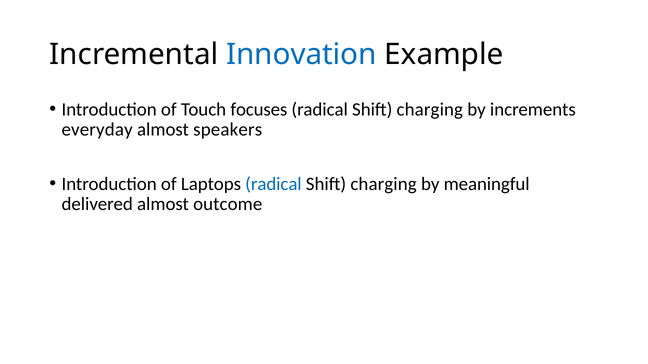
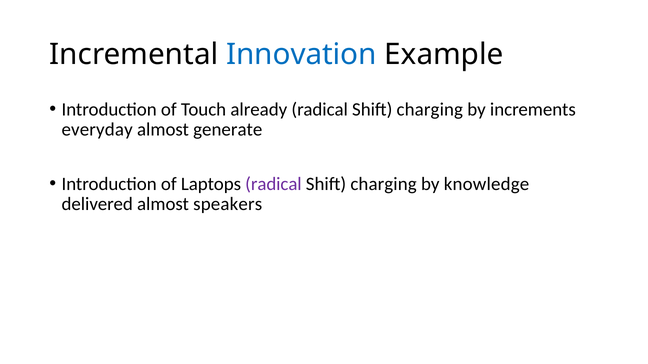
focuses: focuses -> already (259, 110)
speakers: speakers -> generate (228, 130)
radical colour: blue -> purple (273, 184)
meaningful: meaningful -> knowledge (487, 184)
outcome: outcome -> speakers (228, 205)
